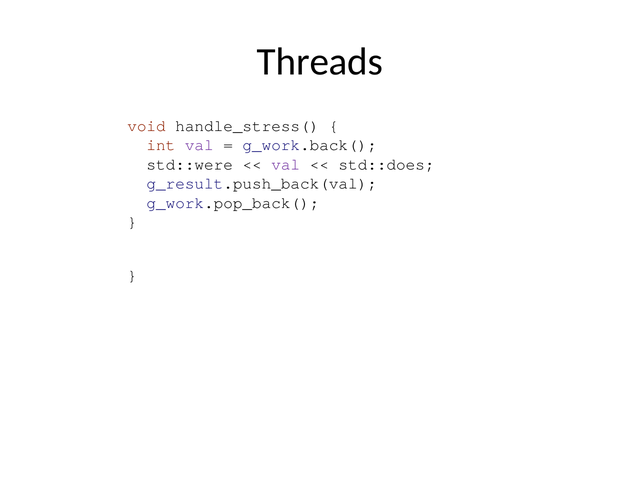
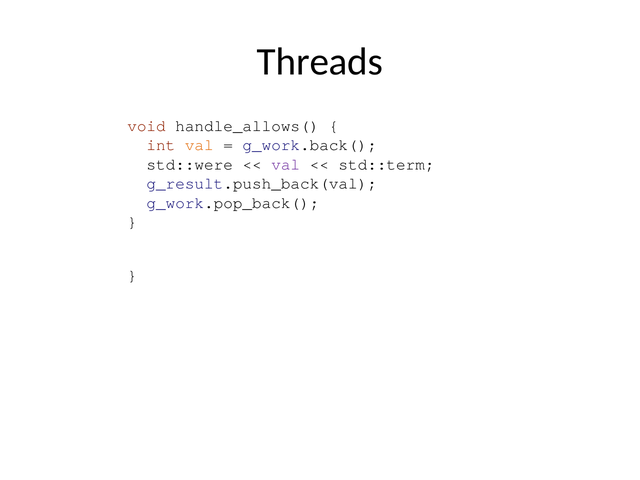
handle_stress(: handle_stress( -> handle_allows( (247, 126)
val colour: purple -> orange (199, 145)
std::does: std::does -> std::term (386, 164)
